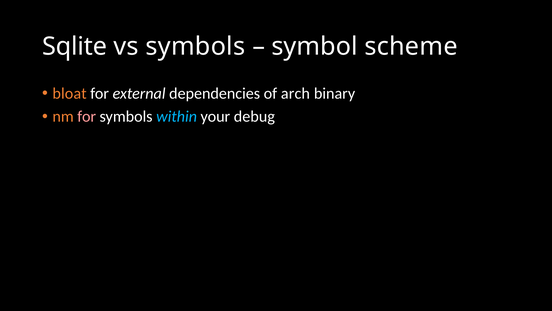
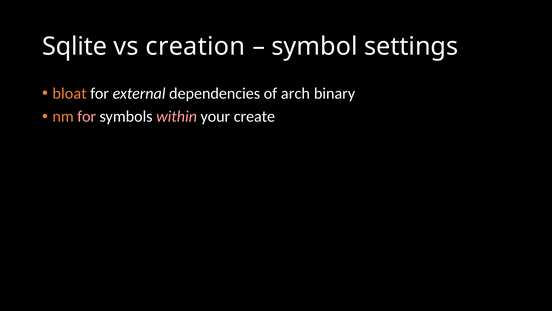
vs symbols: symbols -> creation (195, 46)
scheme: scheme -> settings (411, 46)
within colour: light blue -> pink (177, 116)
debug: debug -> create (254, 116)
